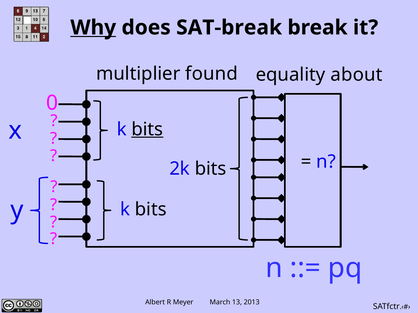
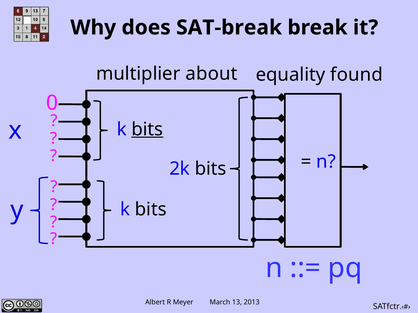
Why underline: present -> none (93, 28)
found: found -> about (212, 74)
about: about -> found (357, 75)
